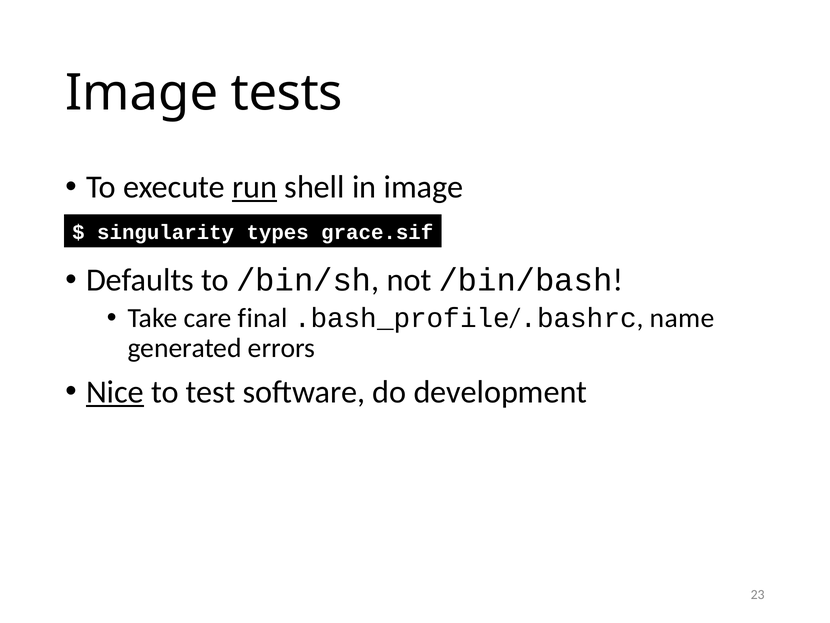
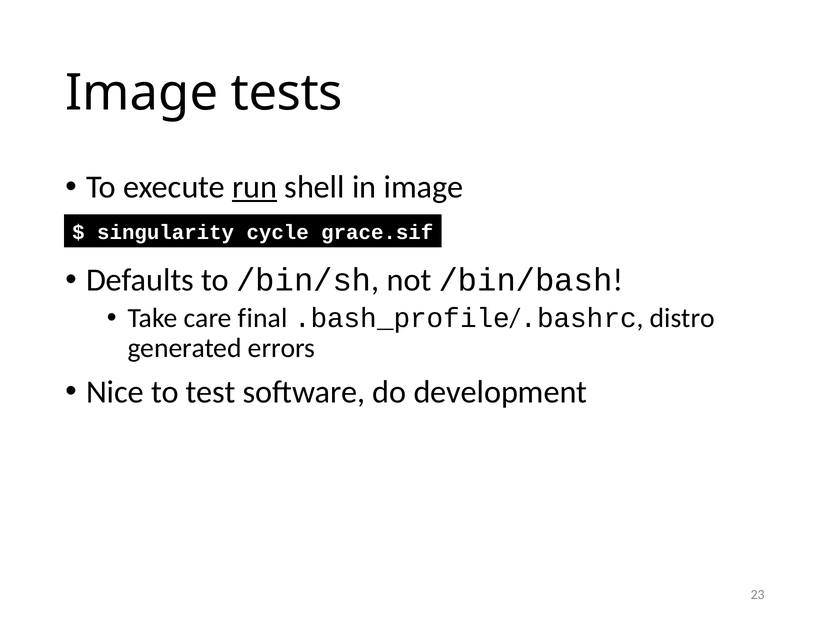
types: types -> cycle (278, 232)
name: name -> distro (682, 318)
Nice underline: present -> none (115, 392)
